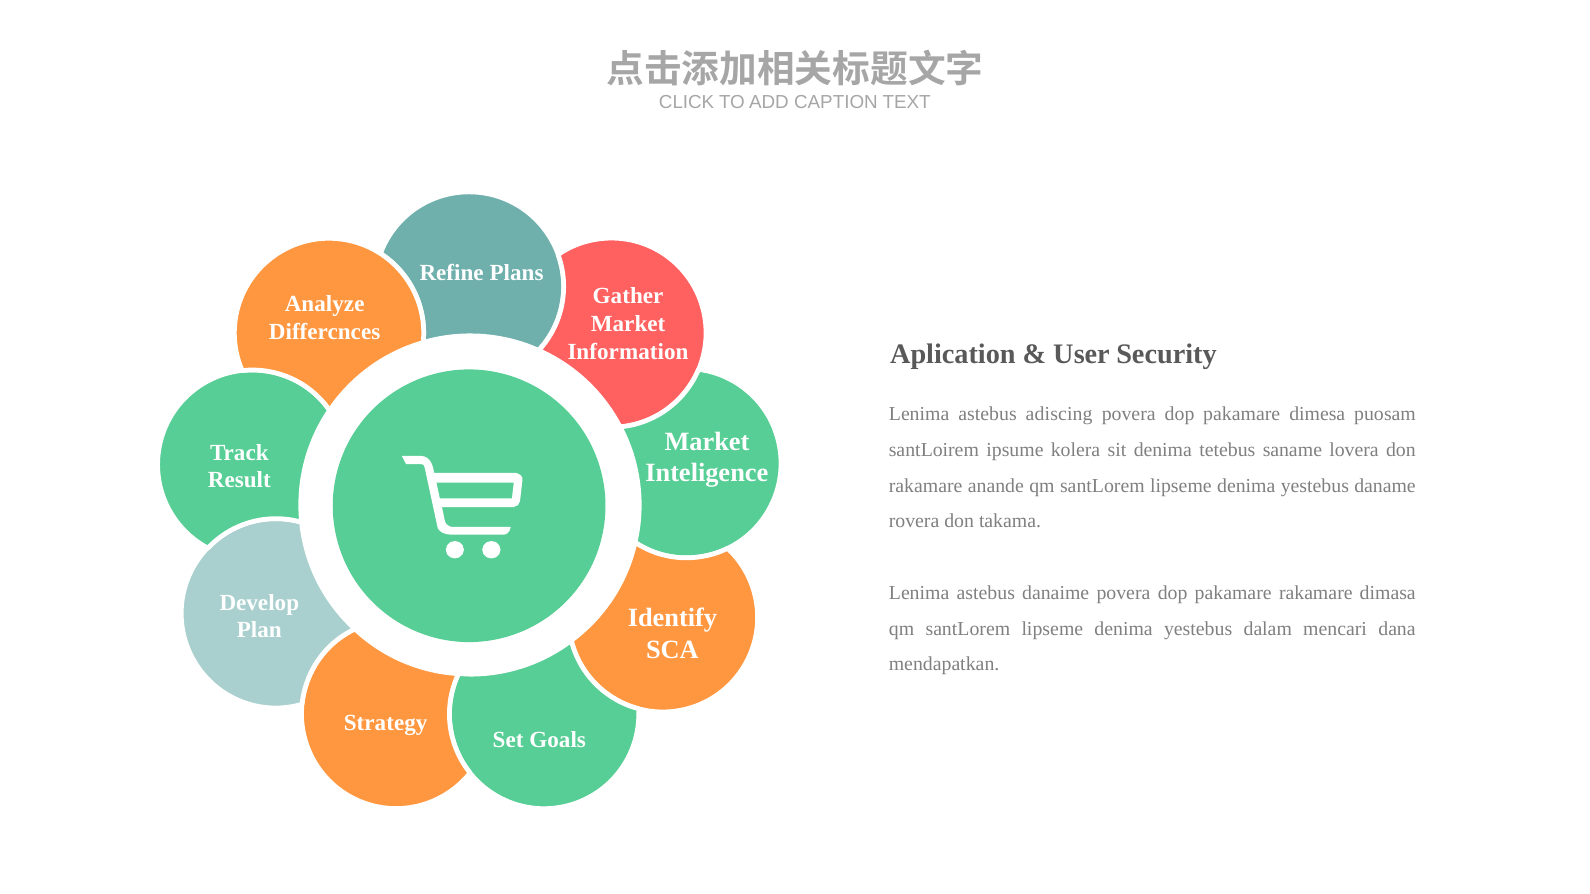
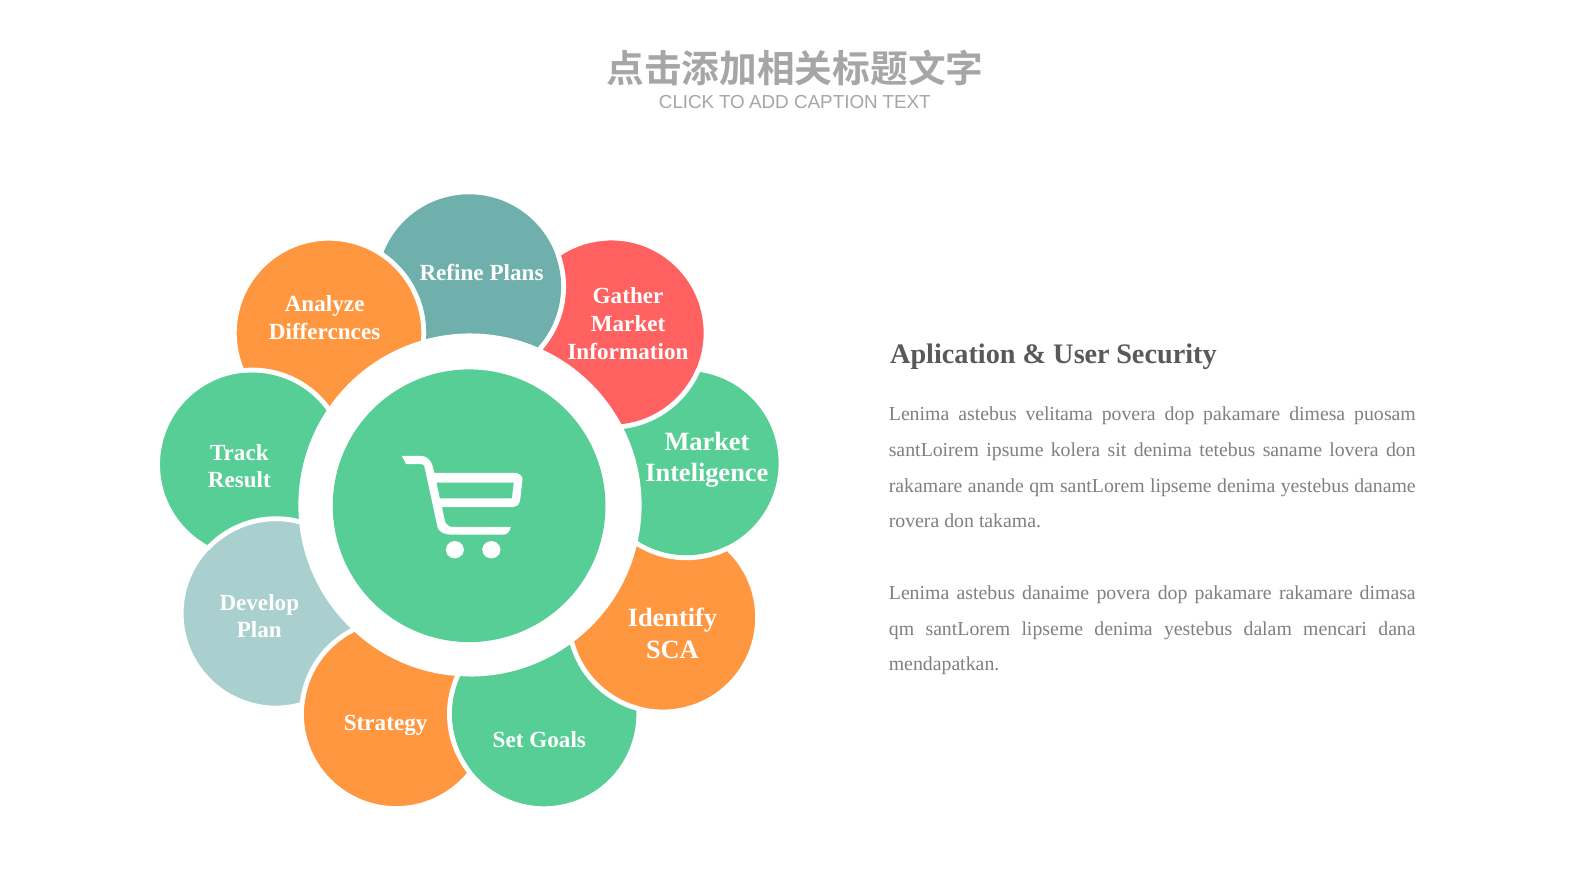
adiscing: adiscing -> velitama (1059, 415)
